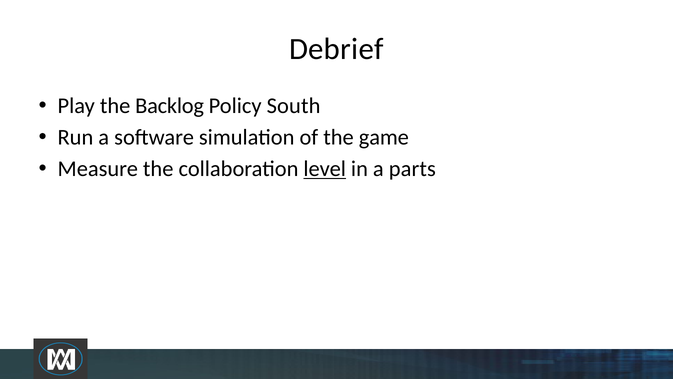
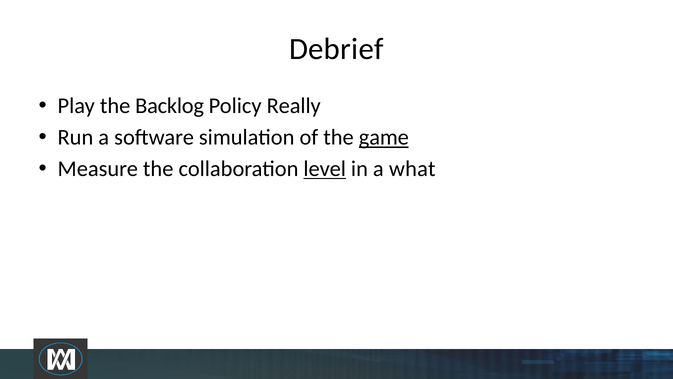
South: South -> Really (294, 106)
game underline: none -> present (384, 137)
parts: parts -> what (412, 169)
